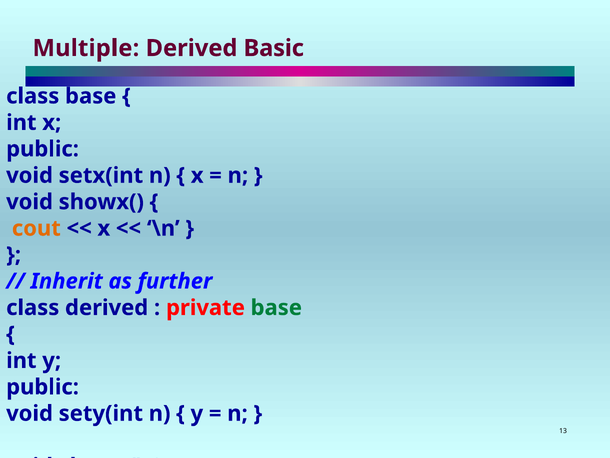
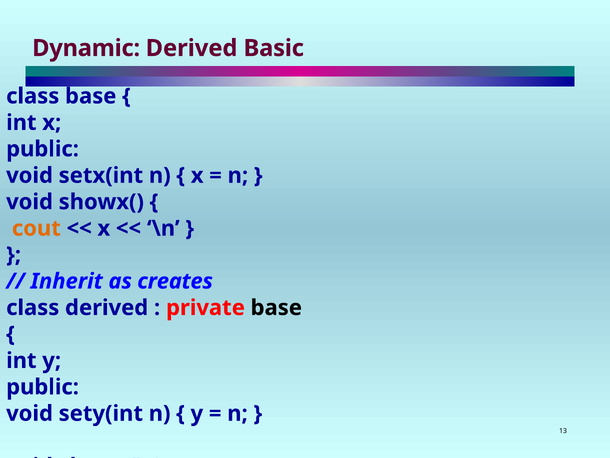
Multiple: Multiple -> Dynamic (86, 48)
further: further -> creates (175, 281)
base colour: green -> black (276, 307)
